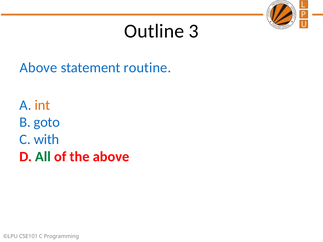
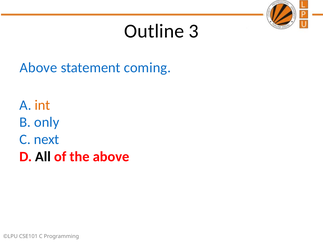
routine: routine -> coming (147, 68)
goto: goto -> only (47, 122)
with: with -> next (47, 140)
All colour: green -> black (43, 157)
